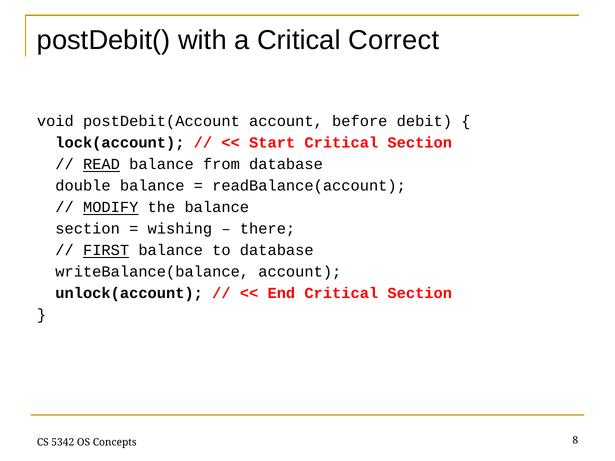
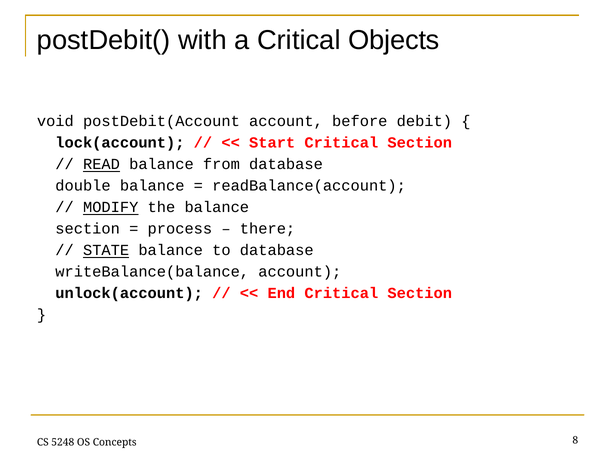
Correct: Correct -> Objects (394, 40)
wishing: wishing -> process (180, 229)
FIRST: FIRST -> STATE (106, 250)
5342: 5342 -> 5248 (63, 442)
